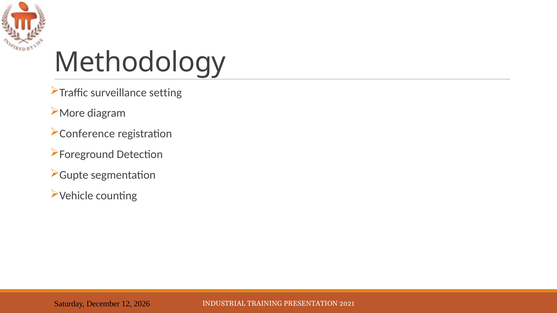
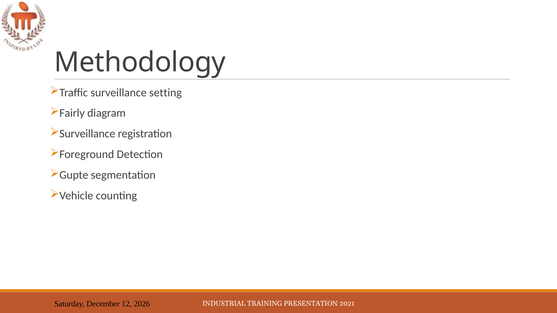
More: More -> Fairly (72, 113)
Conference: Conference -> Surveillance (87, 134)
